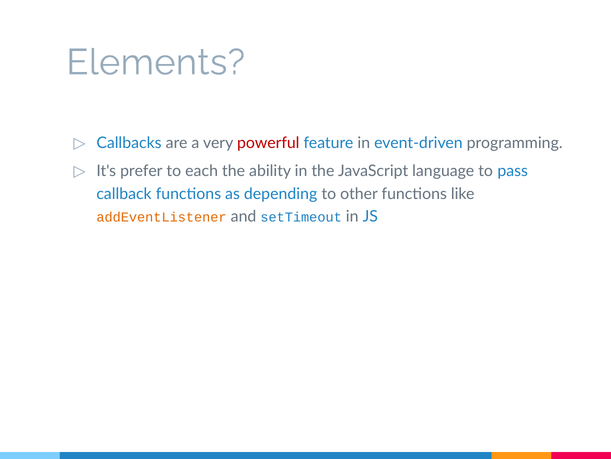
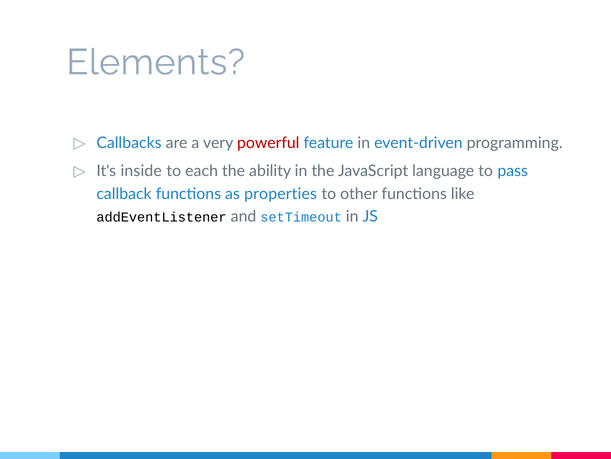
prefer: prefer -> inside (141, 171)
depending: depending -> properties (281, 194)
addEventListener colour: orange -> black (162, 217)
